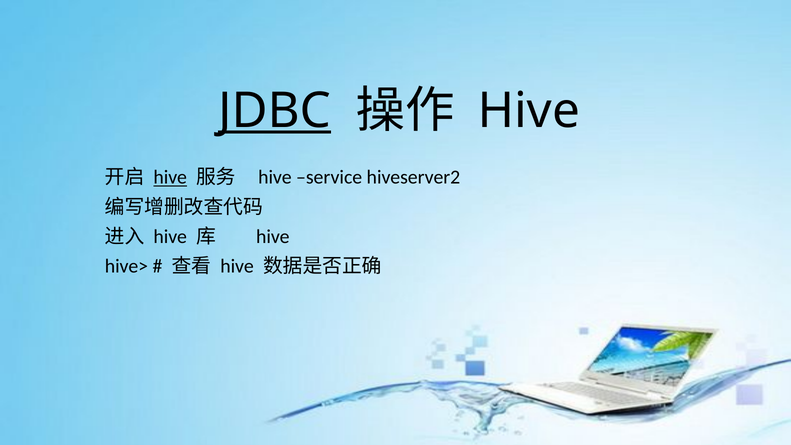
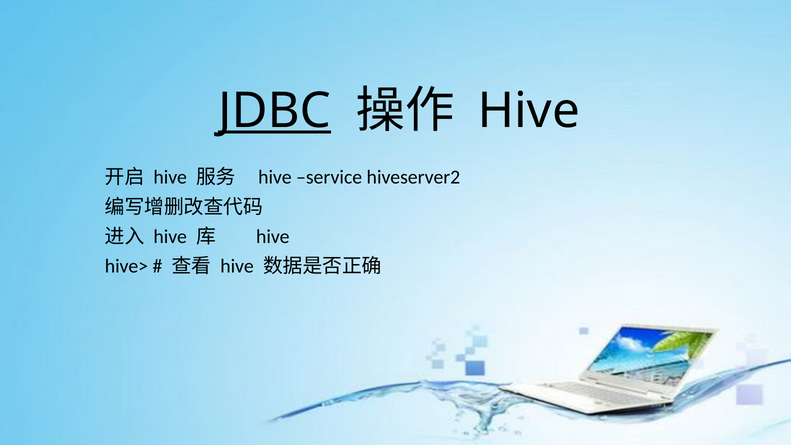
hive underline: present -> none (170, 177)
